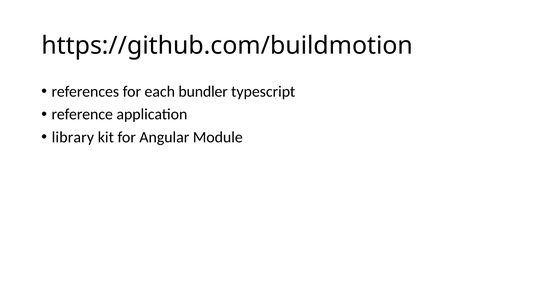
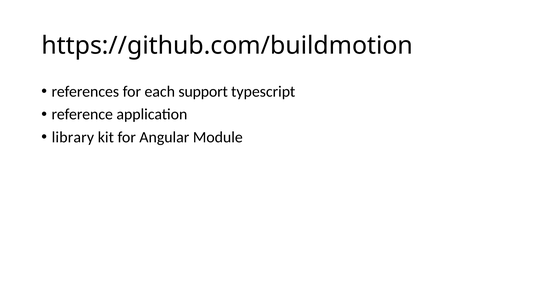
bundler: bundler -> support (203, 92)
